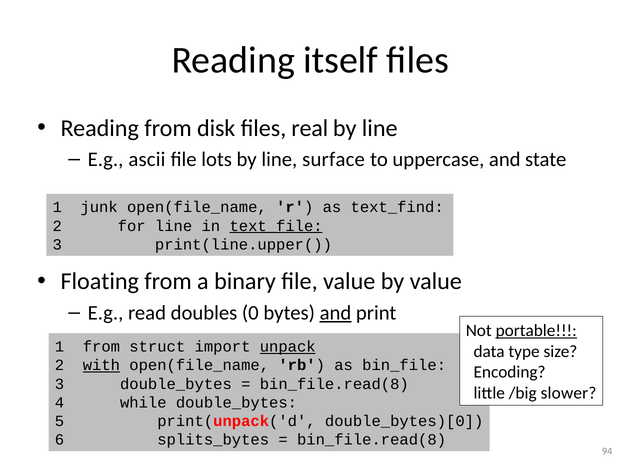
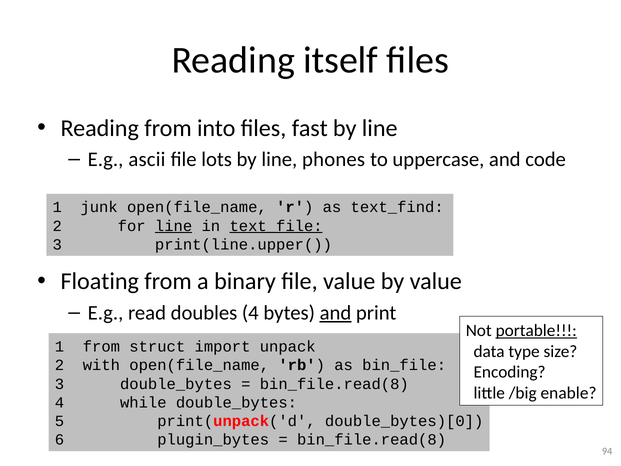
disk: disk -> into (216, 128)
real: real -> fast (310, 128)
surface: surface -> phones (334, 159)
state: state -> code (546, 159)
line underline: none -> present (174, 226)
doubles 0: 0 -> 4 (250, 313)
unpack underline: present -> none (288, 346)
with underline: present -> none (101, 365)
slower: slower -> enable (569, 393)
splits_bytes: splits_bytes -> plugin_bytes (213, 440)
